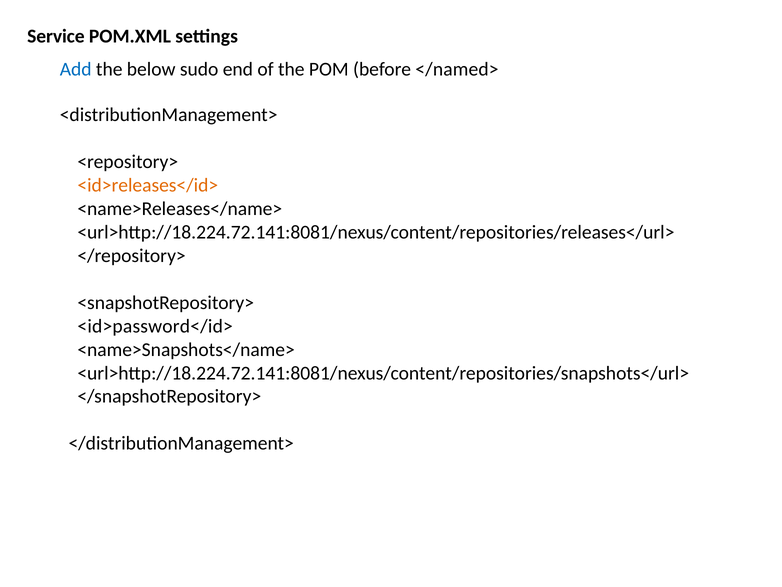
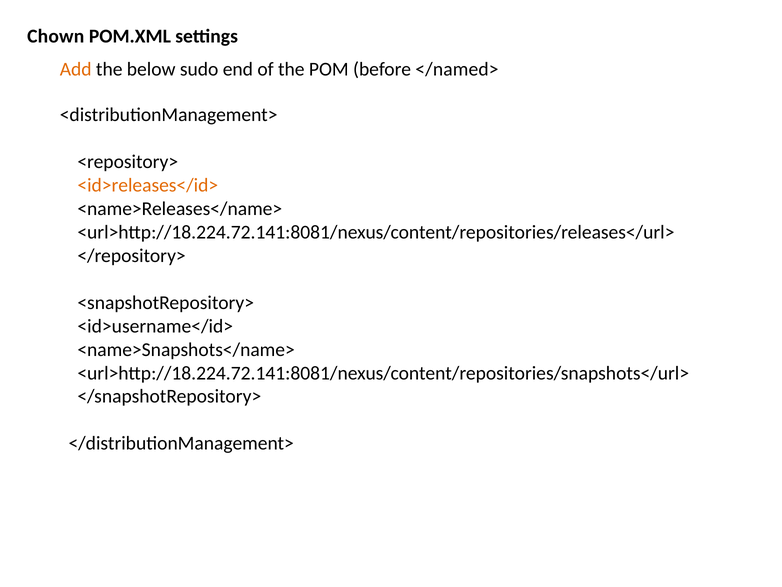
Service: Service -> Chown (56, 36)
Add colour: blue -> orange (76, 69)
<id>password</id>: <id>password</id> -> <id>username</id> (155, 326)
